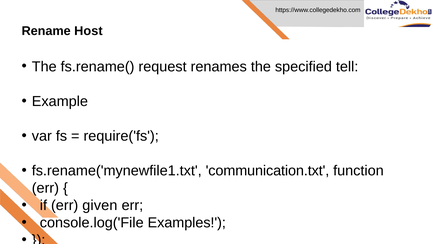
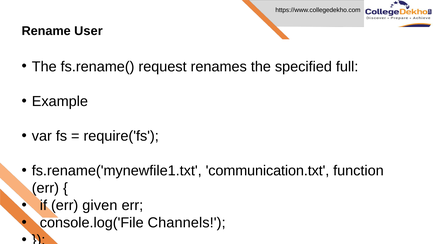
Host: Host -> User (88, 31)
tell: tell -> full (347, 67)
Examples: Examples -> Channels (187, 222)
